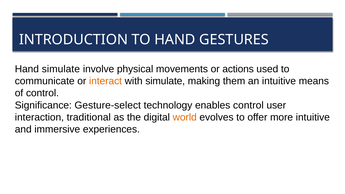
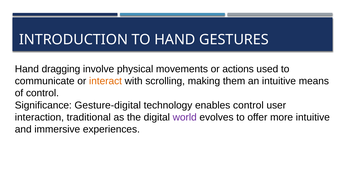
Hand simulate: simulate -> dragging (61, 69)
with simulate: simulate -> scrolling (165, 81)
Gesture-select: Gesture-select -> Gesture-digital (108, 105)
world colour: orange -> purple (185, 117)
